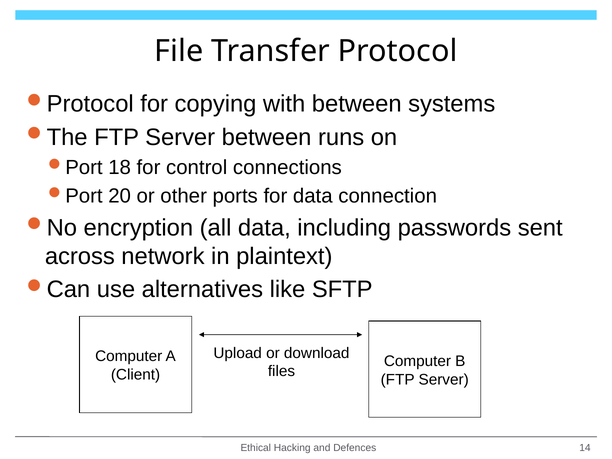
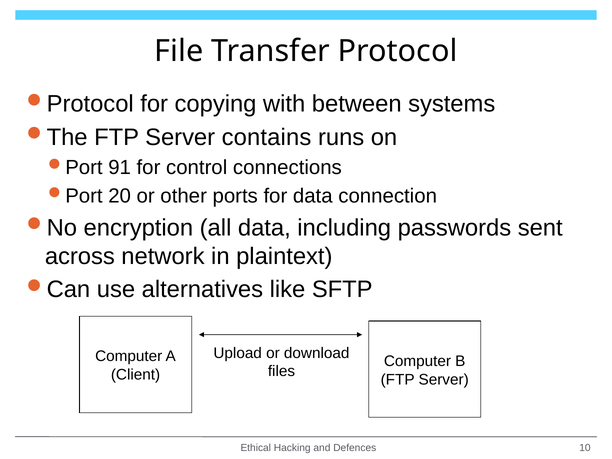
Server between: between -> contains (266, 137)
18: 18 -> 91 (120, 168)
14: 14 -> 10 (585, 448)
